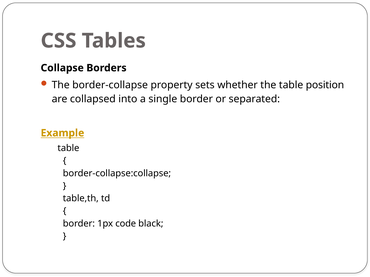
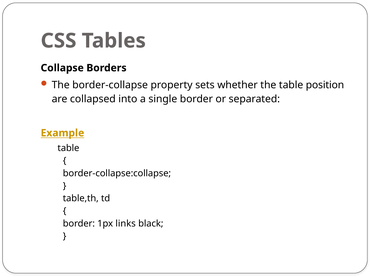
code: code -> links (126, 224)
